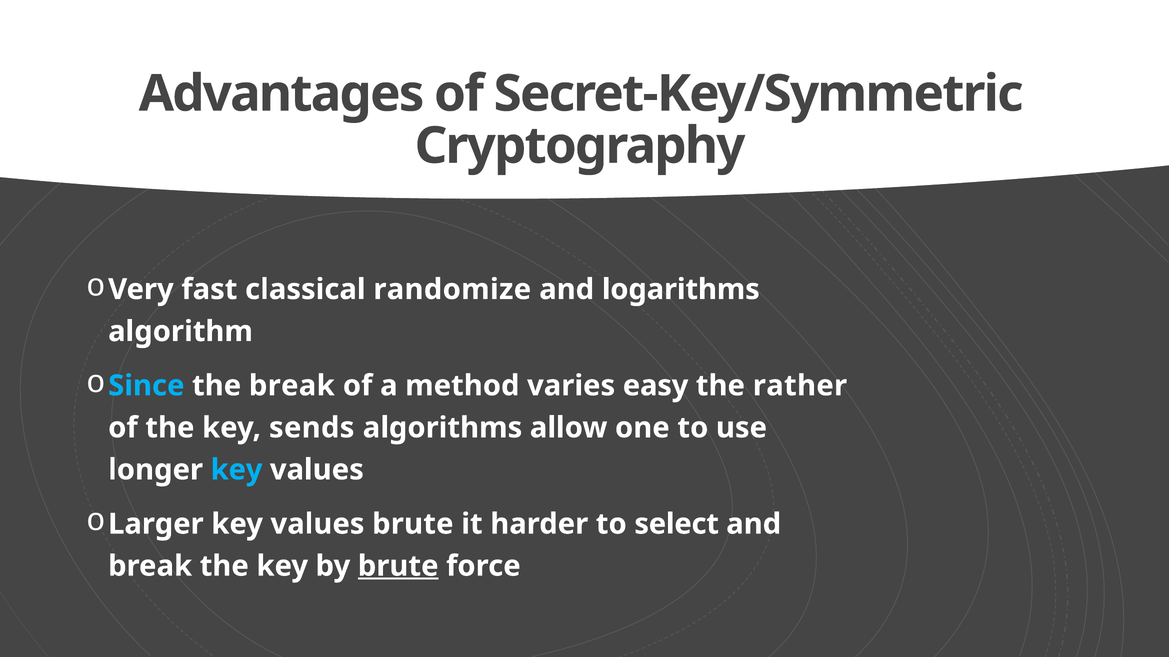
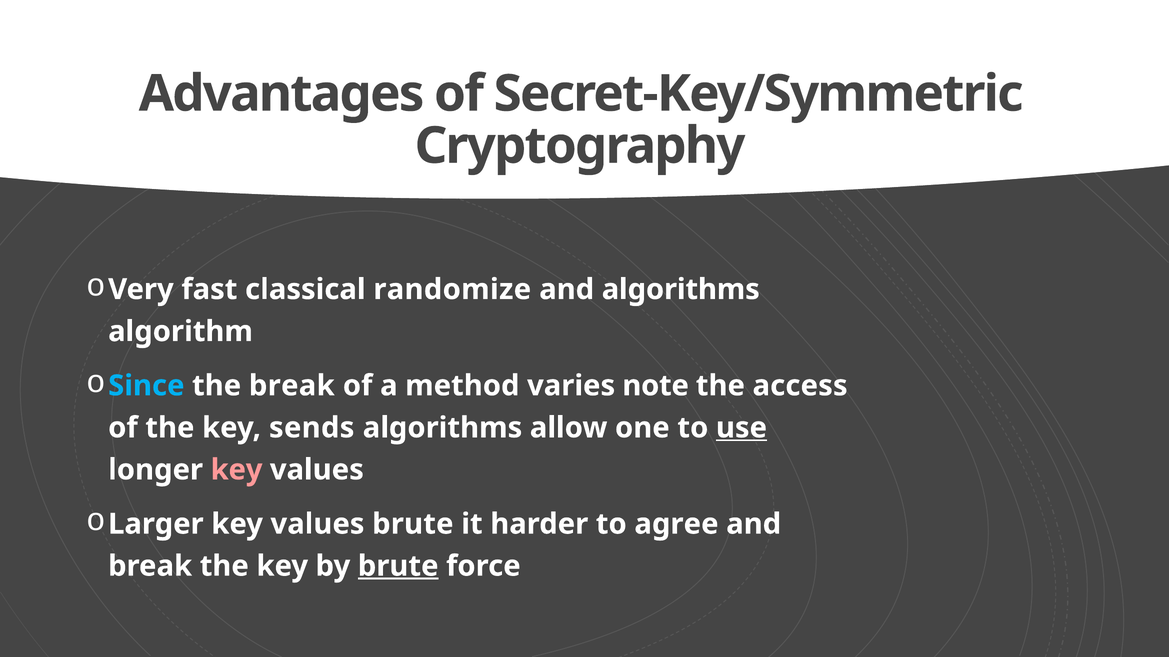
and logarithms: logarithms -> algorithms (681, 290)
easy: easy -> note (656, 386)
rather: rather -> access (800, 386)
use underline: none -> present (741, 428)
key colour: light blue -> pink (237, 470)
select: select -> agree (676, 524)
